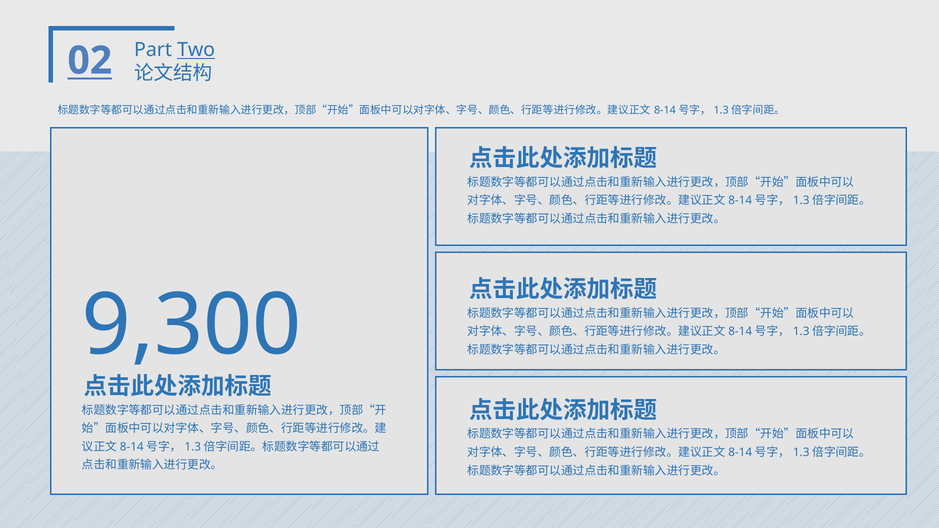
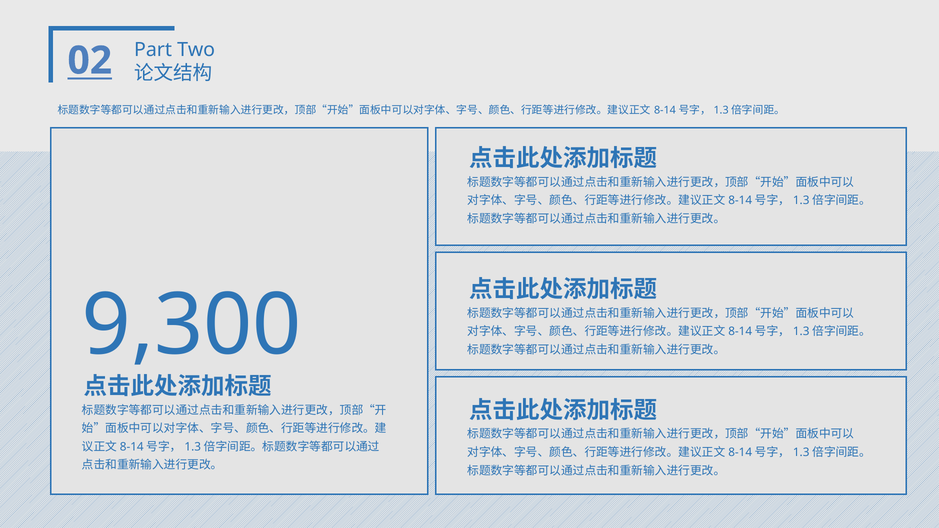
Two underline: present -> none (196, 50)
